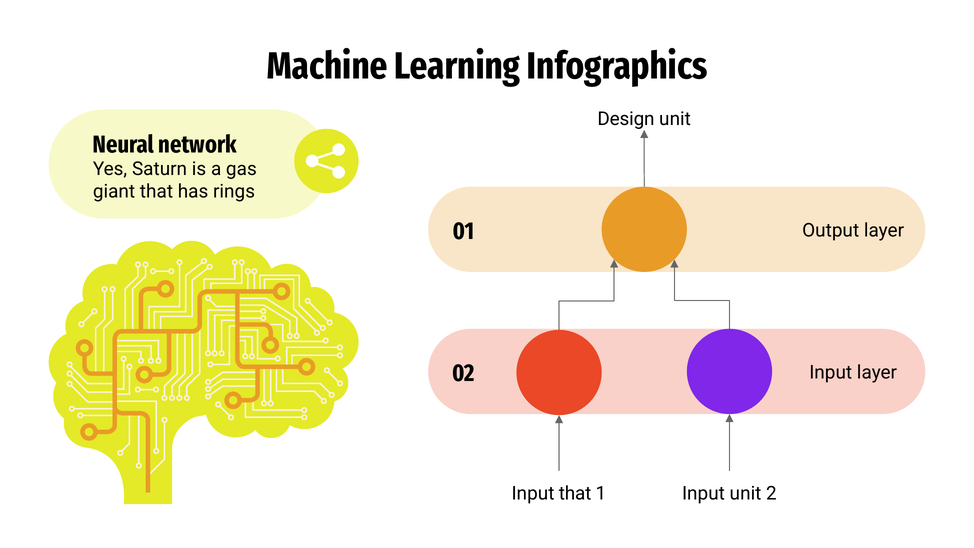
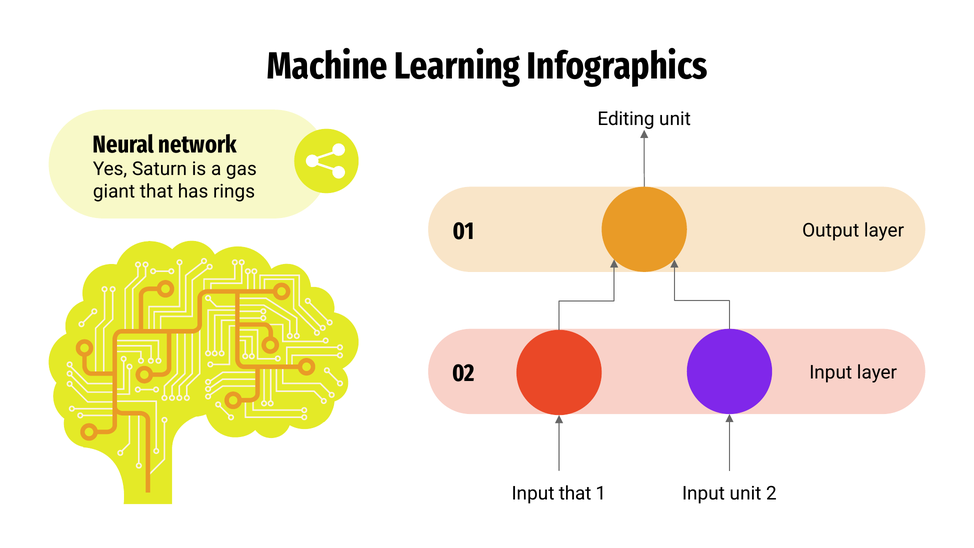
Design: Design -> Editing (626, 119)
